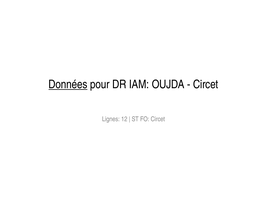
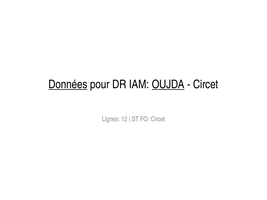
OUJDA underline: none -> present (168, 84)
